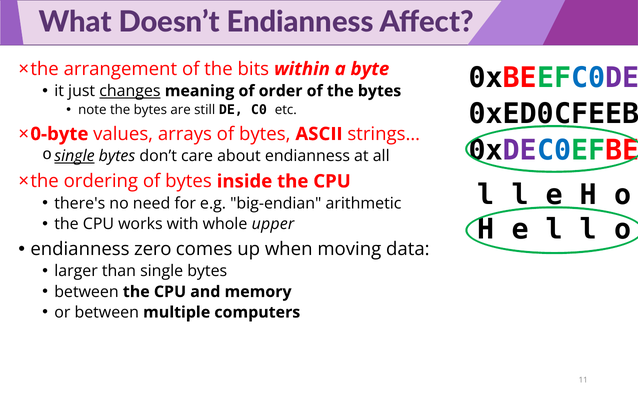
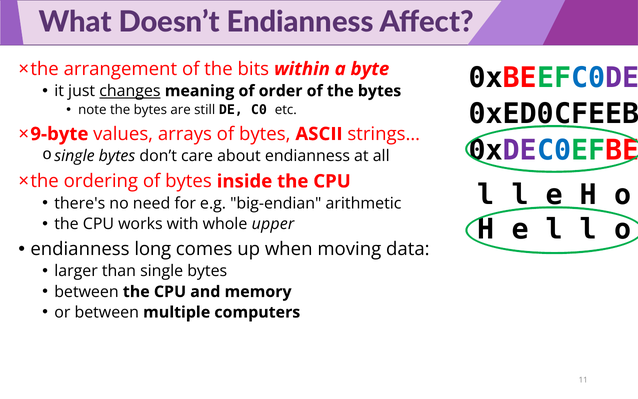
0-byte: 0-byte -> 9-byte (59, 134)
single underline: present -> none (74, 156)
zero: zero -> long (153, 249)
